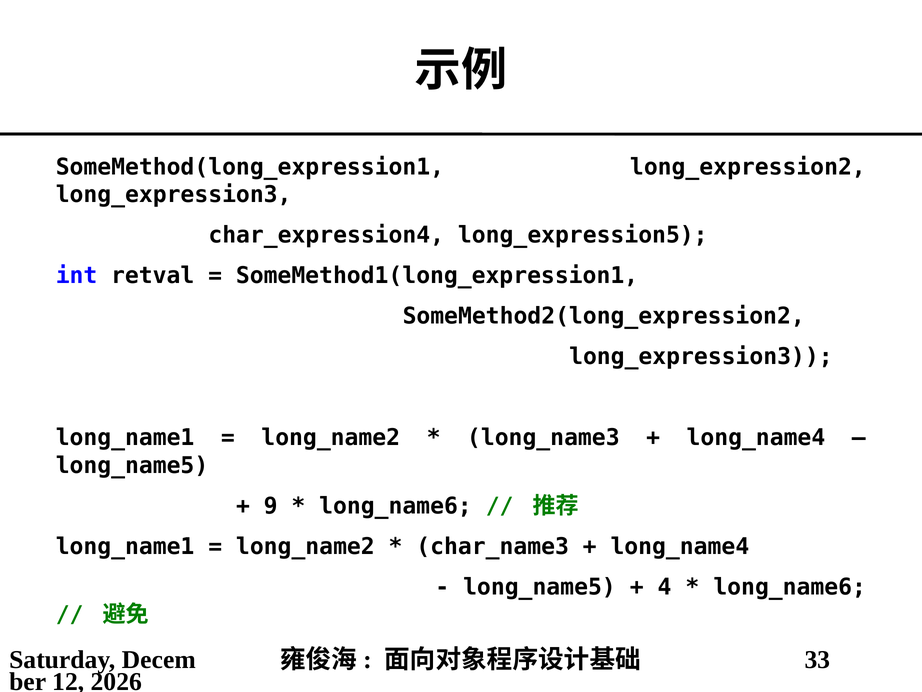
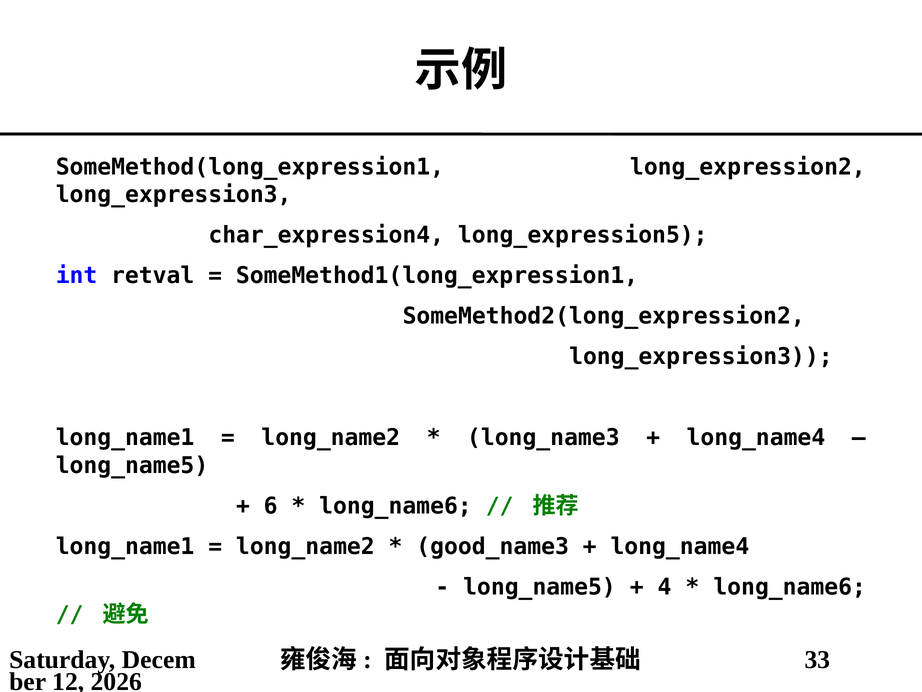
9: 9 -> 6 (271, 506)
char_name3: char_name3 -> good_name3 (493, 546)
